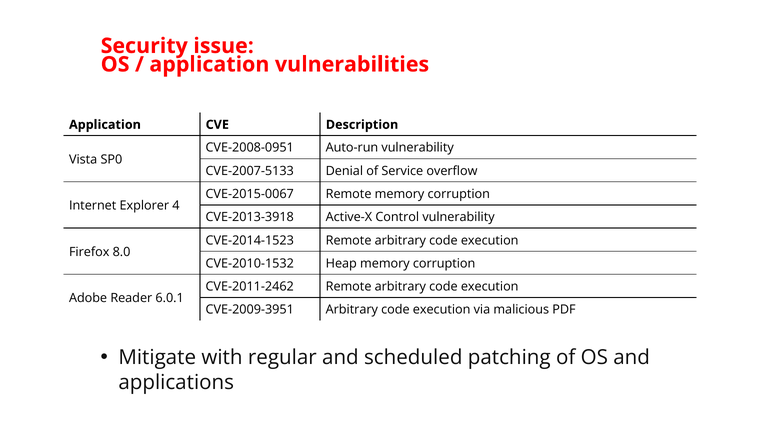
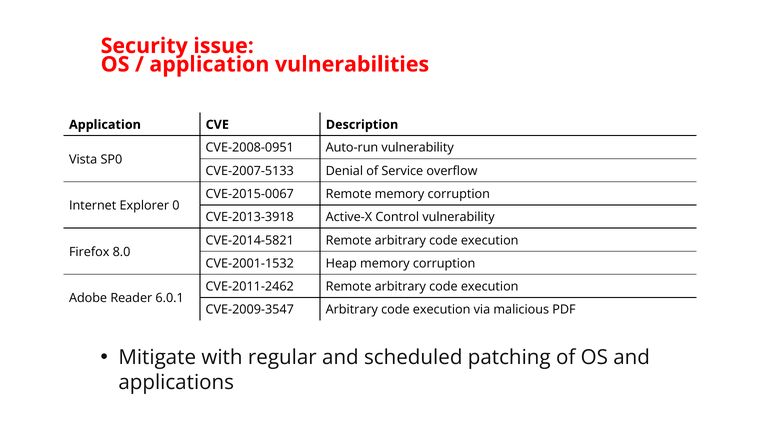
4: 4 -> 0 (176, 205)
CVE-2014-1523: CVE-2014-1523 -> CVE-2014-5821 (250, 240)
CVE-2010-1532: CVE-2010-1532 -> CVE-2001-1532 (250, 263)
CVE-2009-3951: CVE-2009-3951 -> CVE-2009-3547 (250, 309)
